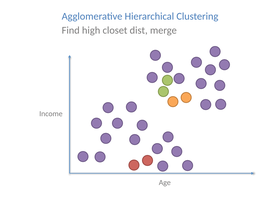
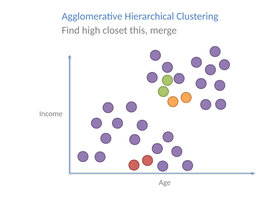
dist: dist -> this (139, 30)
